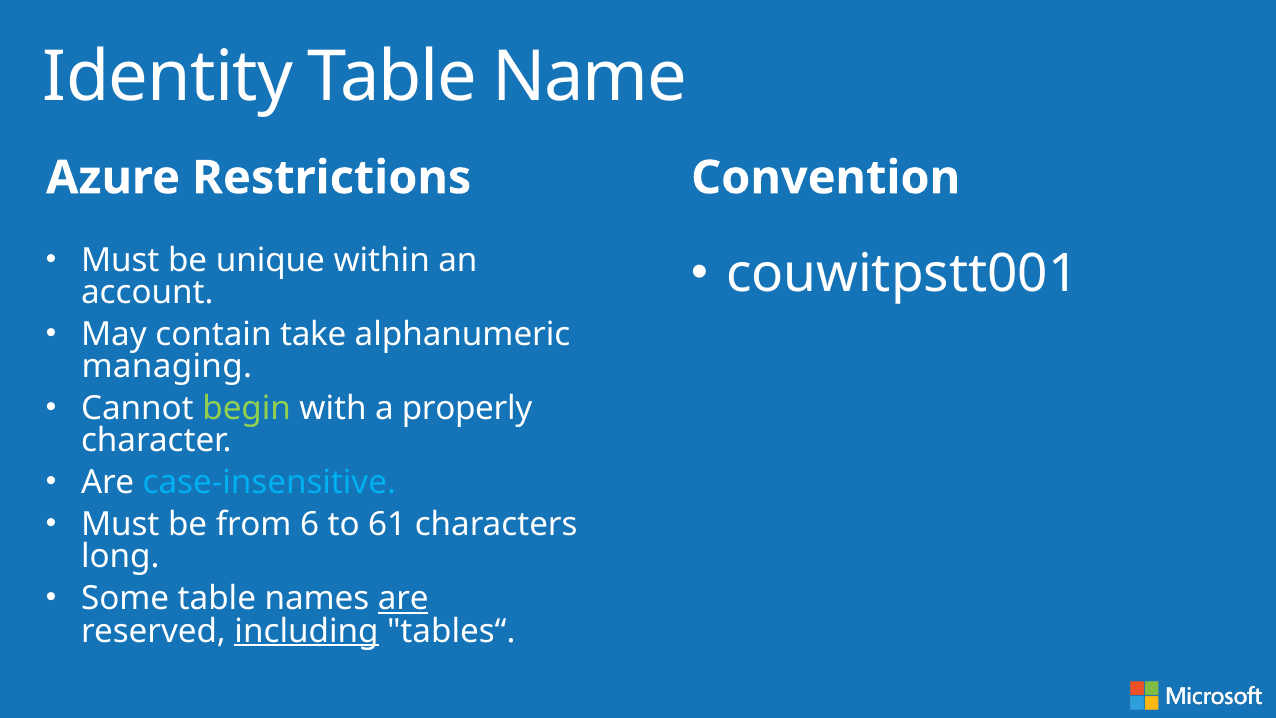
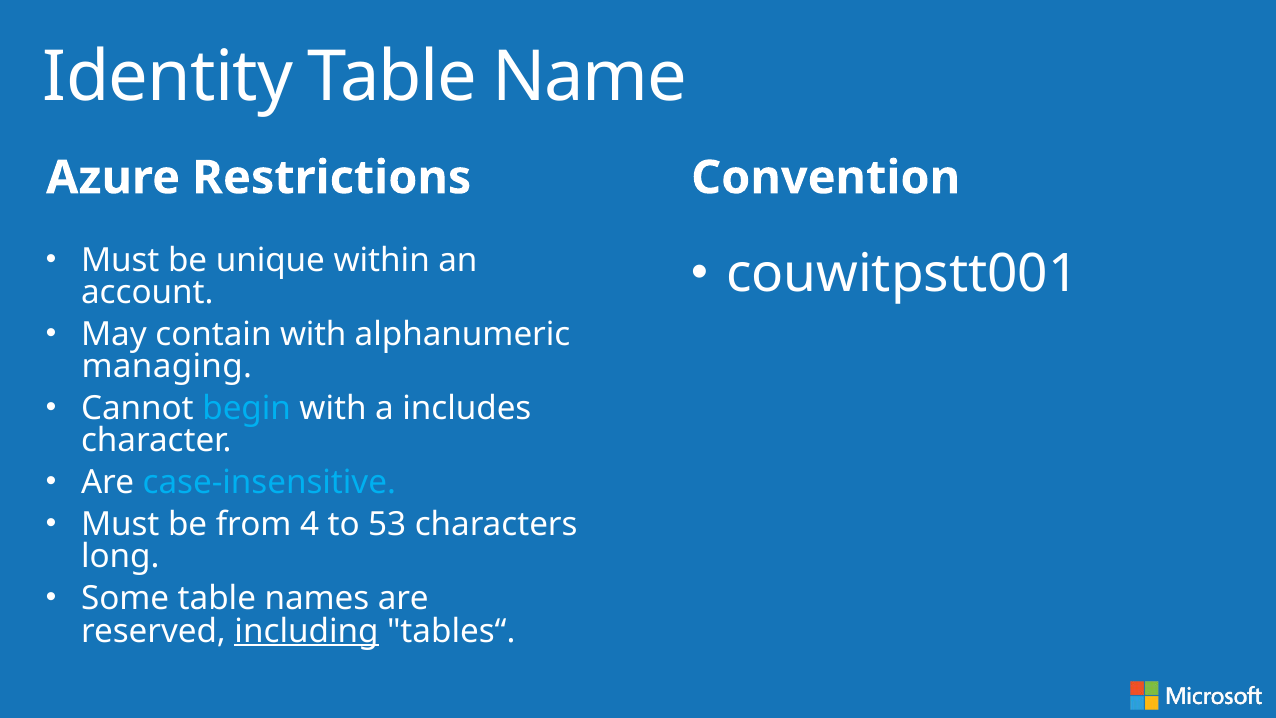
contain take: take -> with (313, 334)
begin colour: light green -> light blue (247, 409)
properly: properly -> includes (467, 409)
6: 6 -> 4 (310, 524)
61: 61 -> 53 (387, 524)
are underline: present -> none (403, 599)
